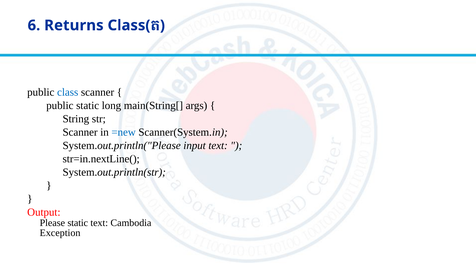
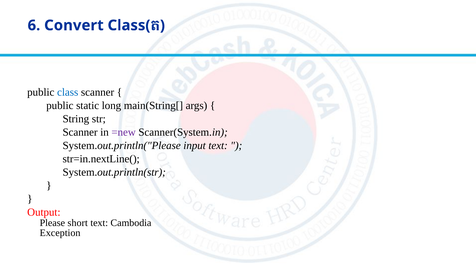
Returns: Returns -> Convert (74, 25)
=new colour: blue -> purple (124, 132)
Please static: static -> short (78, 223)
